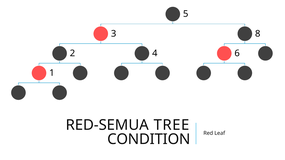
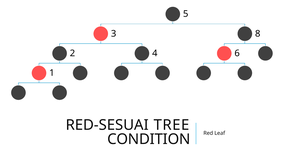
RED-SEMUA: RED-SEMUA -> RED-SESUAI (107, 125)
